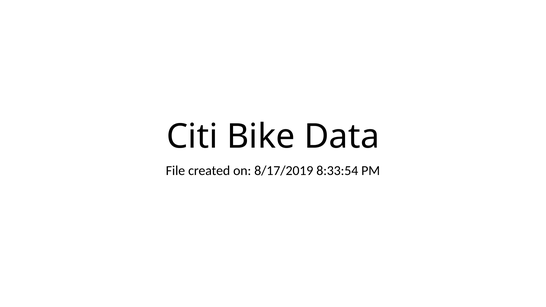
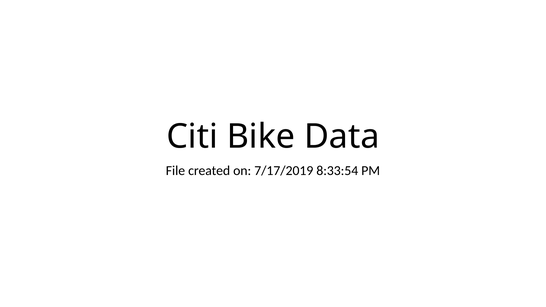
8/17/2019: 8/17/2019 -> 7/17/2019 (284, 171)
